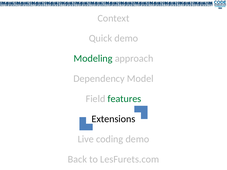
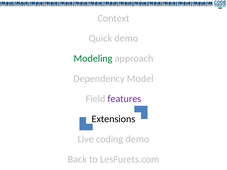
features colour: green -> purple (124, 99)
